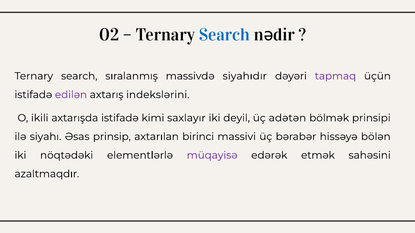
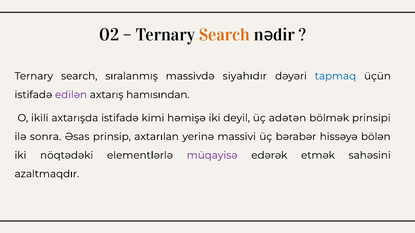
Search colour: blue -> orange (224, 35)
tapmaq colour: purple -> blue (335, 76)
indekslərini: indekslərini -> hamısından (158, 95)
saxlayır: saxlayır -> həmişə (186, 118)
siyahı: siyahı -> sonra (46, 137)
birinci: birinci -> yerinə (198, 137)
